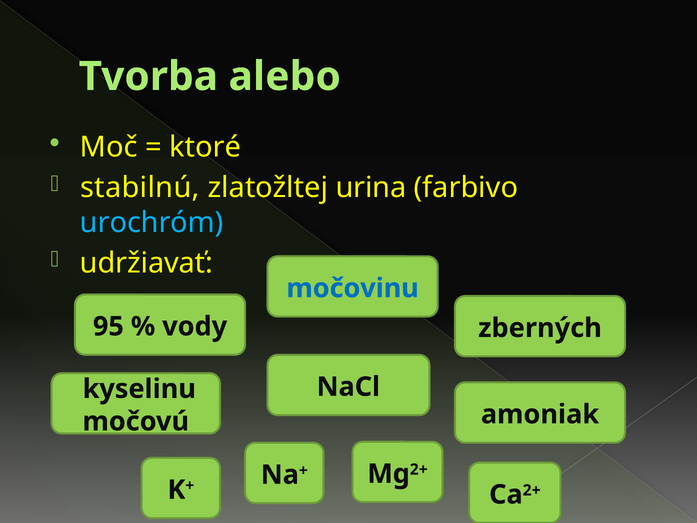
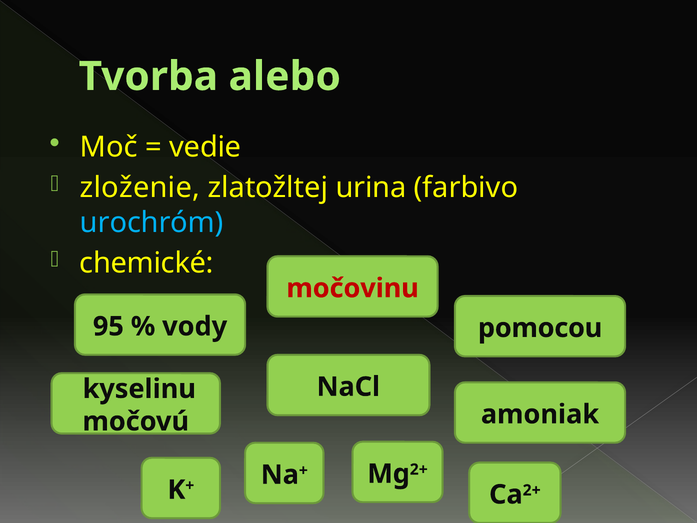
ktoré: ktoré -> vedie (205, 147)
stabilnú: stabilnú -> zloženie (140, 188)
udržiavať: udržiavať -> chemické (147, 263)
močovinu colour: blue -> red (353, 288)
zberných: zberných -> pomocou (540, 328)
